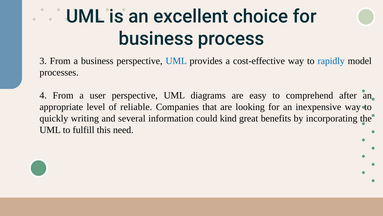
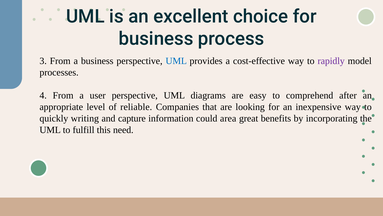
rapidly colour: blue -> purple (331, 61)
several: several -> capture (132, 118)
kind: kind -> area (228, 118)
